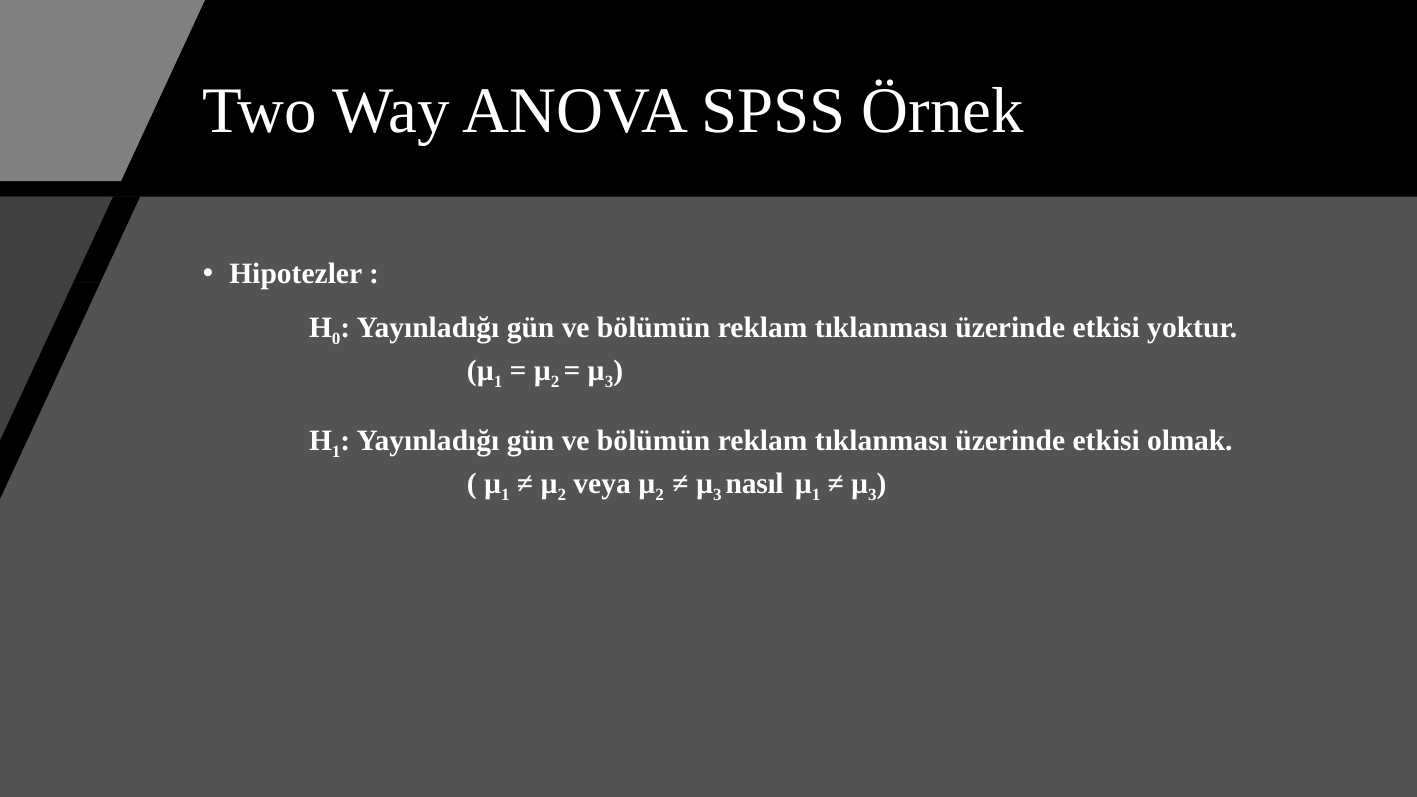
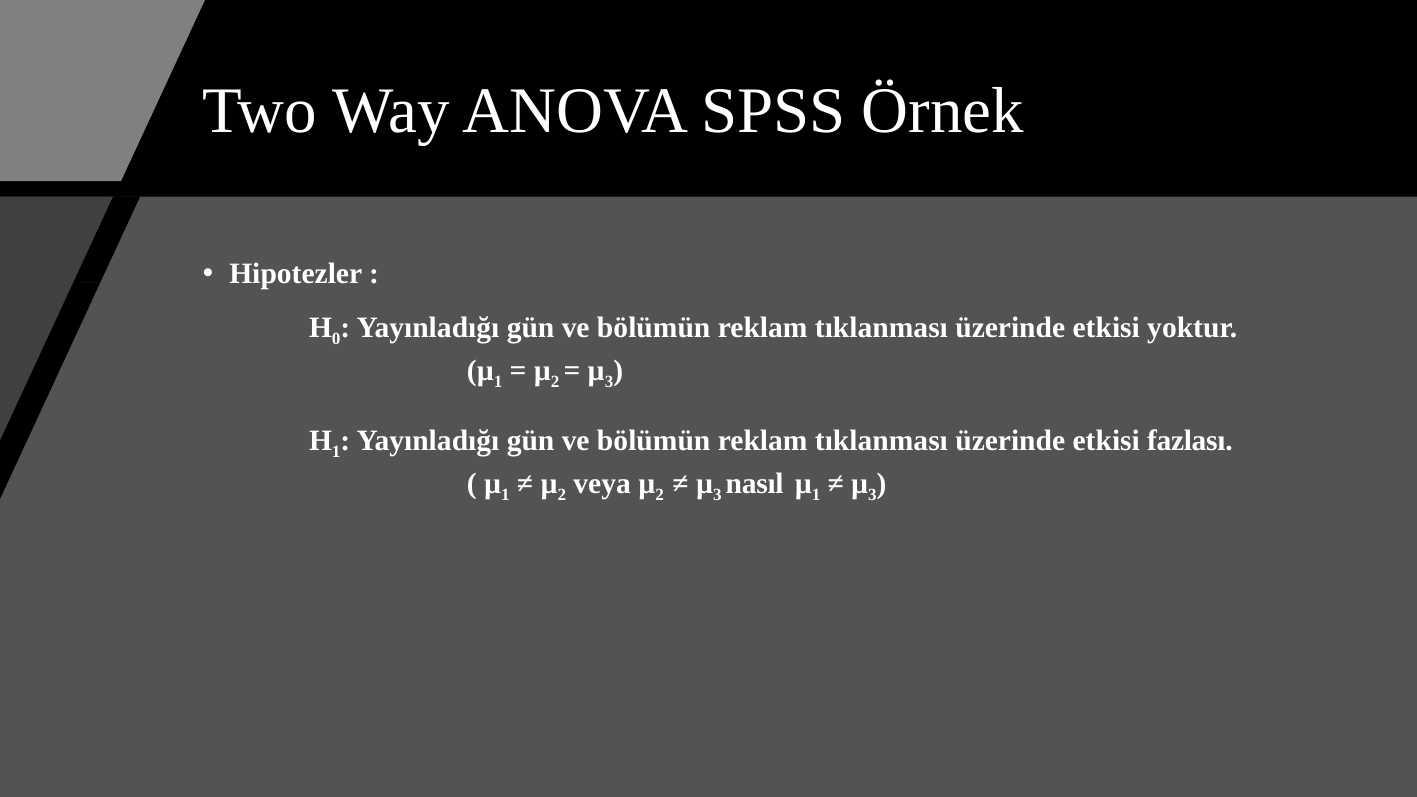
olmak: olmak -> fazlası (1190, 440)
